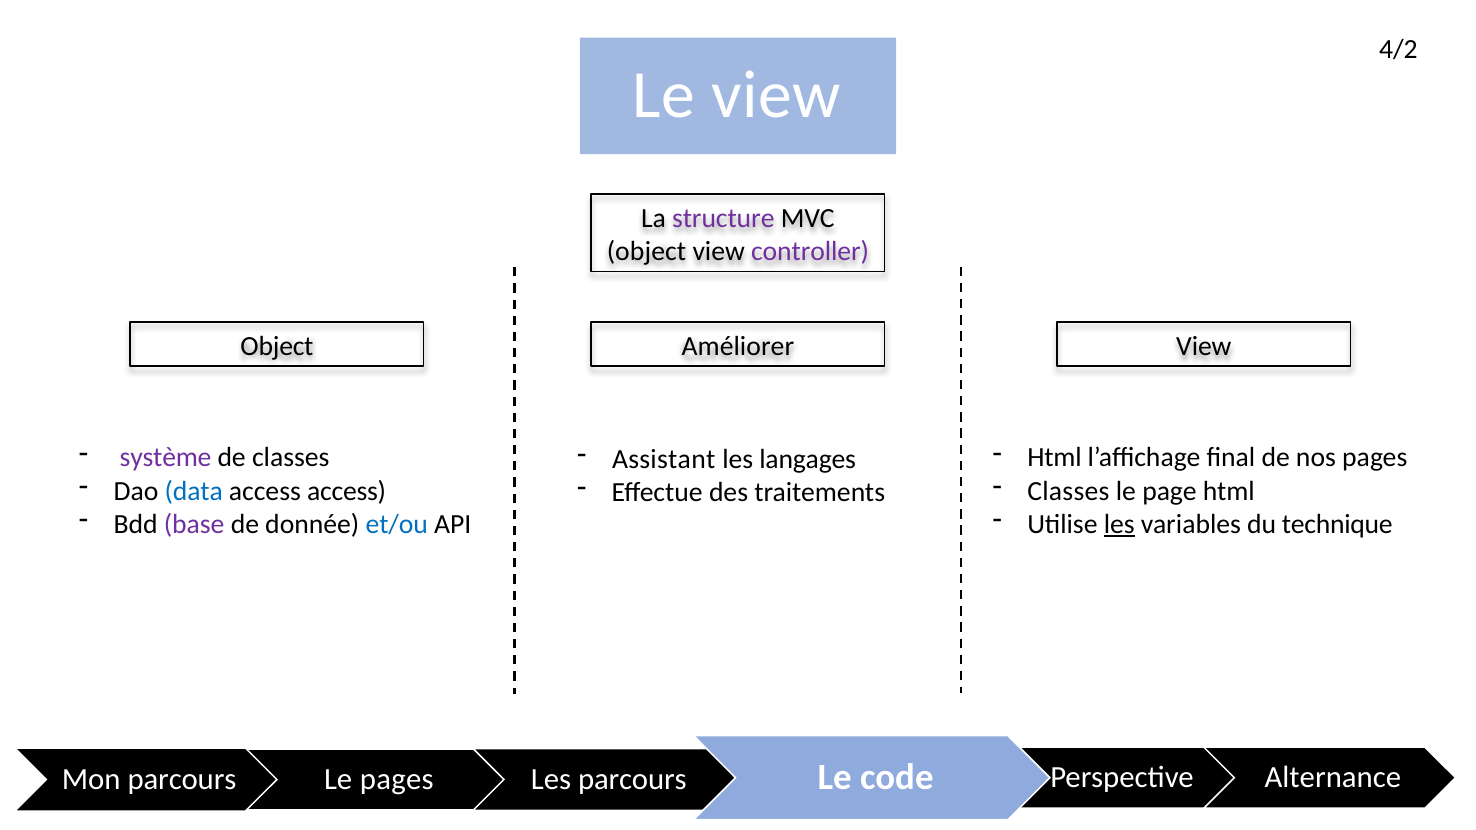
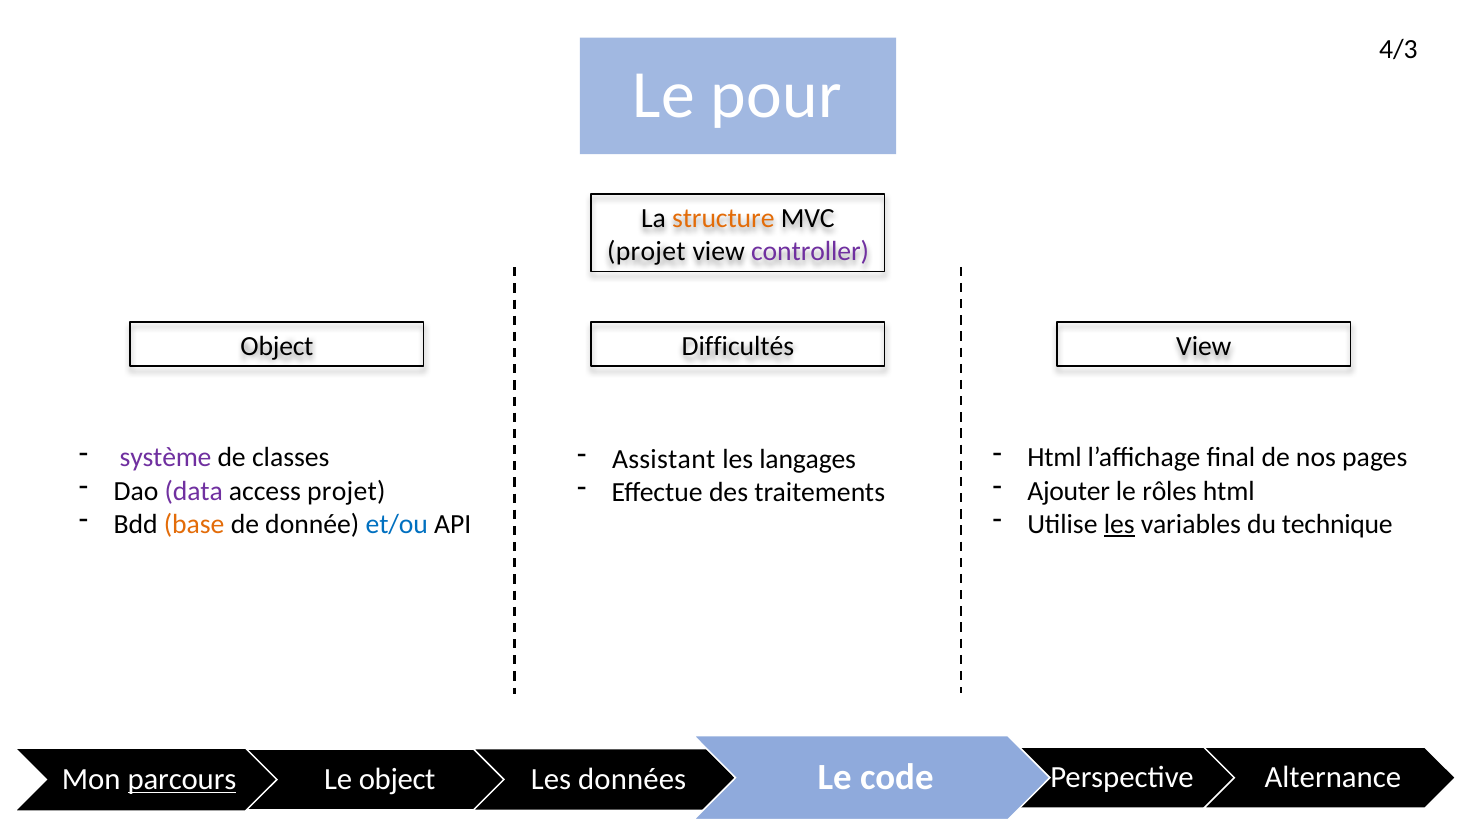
4/2: 4/2 -> 4/3 (1398, 49)
Le view: view -> pour (776, 95)
structure colour: purple -> orange (723, 218)
object: object -> projet (646, 251)
Améliorer: Améliorer -> Difficultés (738, 346)
data colour: blue -> purple (194, 491)
access access: access -> projet (346, 491)
Classes: Classes -> Ajouter (1069, 491)
page: page -> rôles (1170, 491)
base colour: purple -> orange (194, 524)
parcours underline: none -> present (182, 780)
Le pages: pages -> object (397, 780)
Les parcours: parcours -> données (632, 780)
